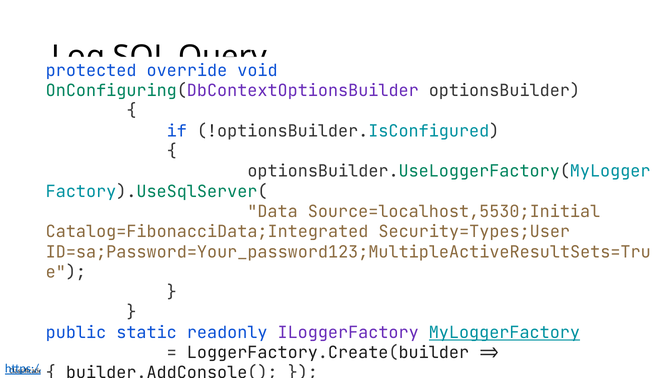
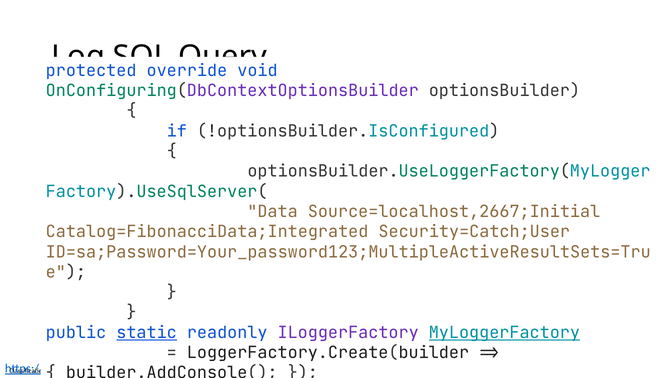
Source=localhost,5530;Initial: Source=localhost,5530;Initial -> Source=localhost,2667;Initial (454, 212)
Security=Types;User: Security=Types;User -> Security=Catch;User (474, 232)
static underline: none -> present (147, 333)
